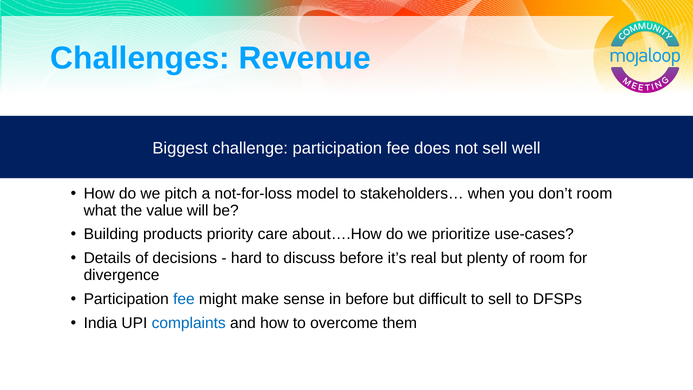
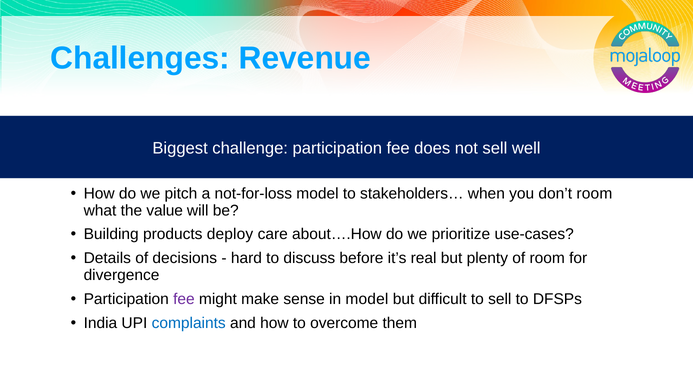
priority: priority -> deploy (230, 234)
fee colour: blue -> purple (184, 299)
in before: before -> model (367, 299)
